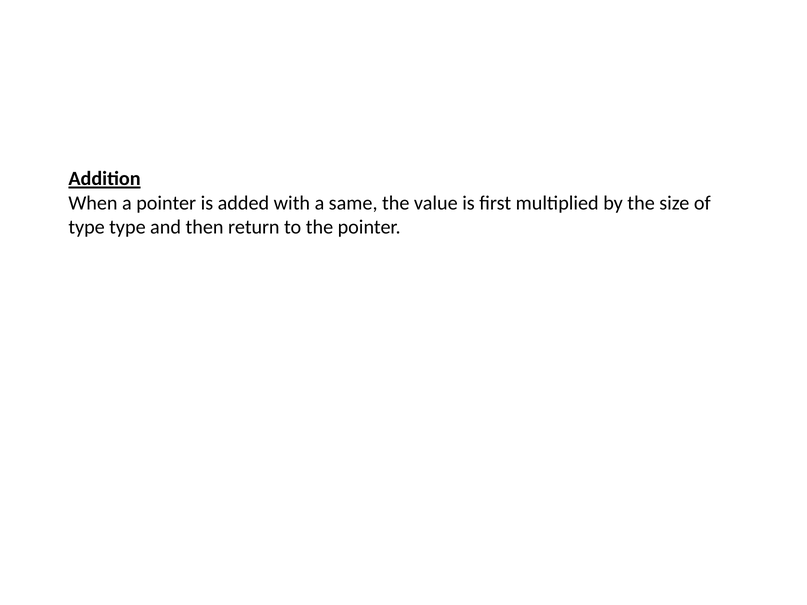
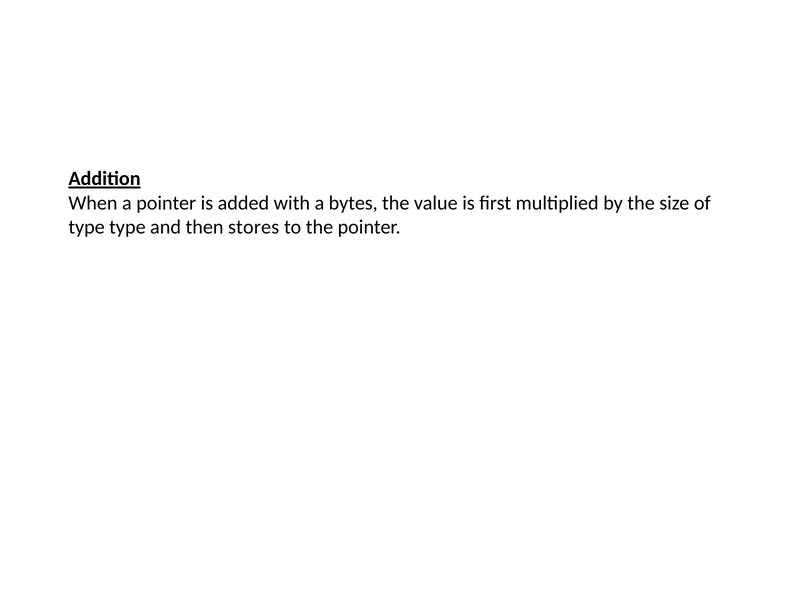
same: same -> bytes (353, 203)
return: return -> stores (254, 227)
